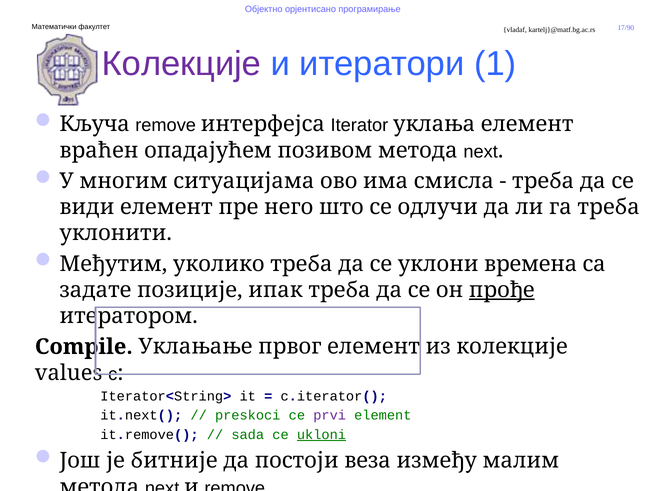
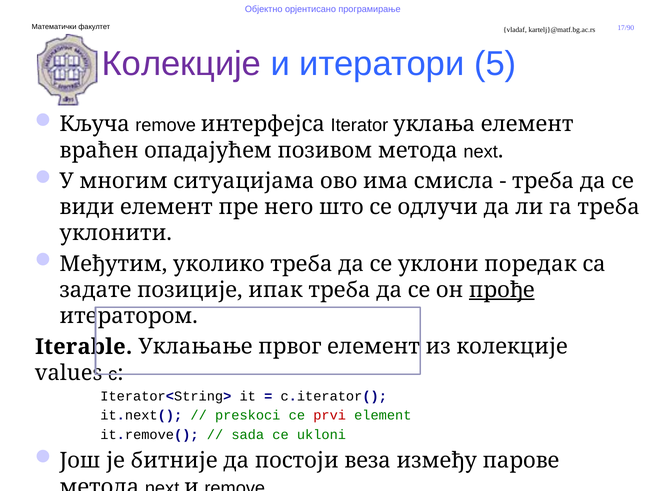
1: 1 -> 5 (495, 64)
времена: времена -> поредак (530, 264)
Compile: Compile -> Iterable (84, 347)
prvi colour: purple -> red (330, 416)
ukloni underline: present -> none (321, 435)
малим: малим -> парове (521, 461)
